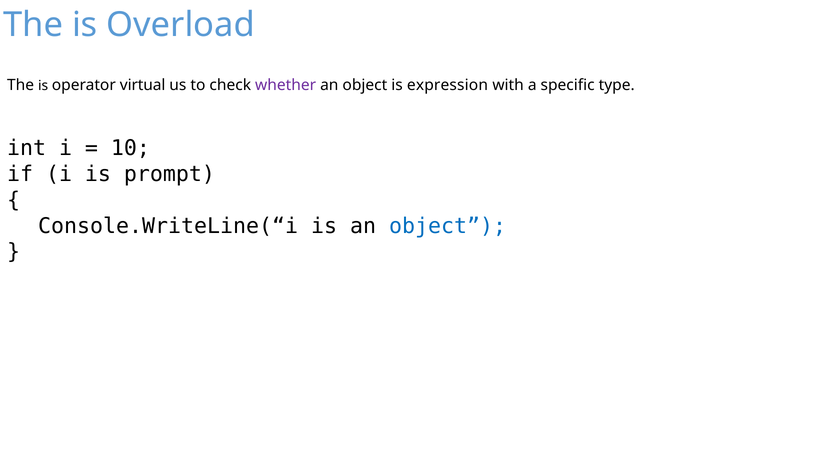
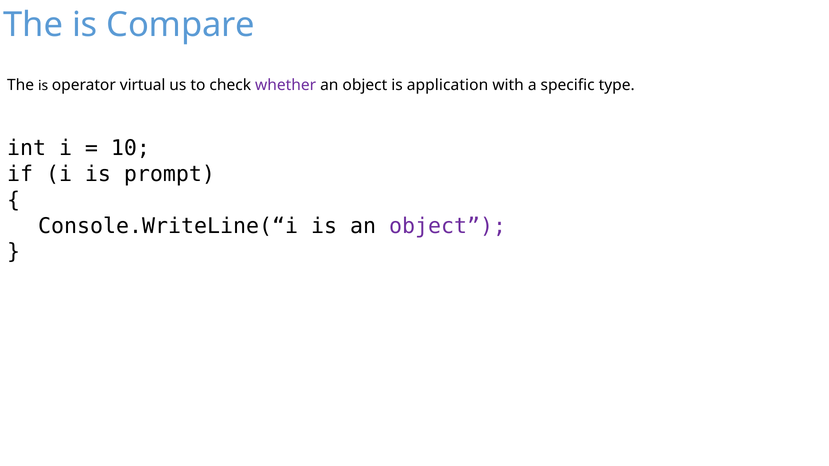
Overload: Overload -> Compare (181, 25)
expression: expression -> application (448, 85)
object colour: blue -> purple (448, 226)
